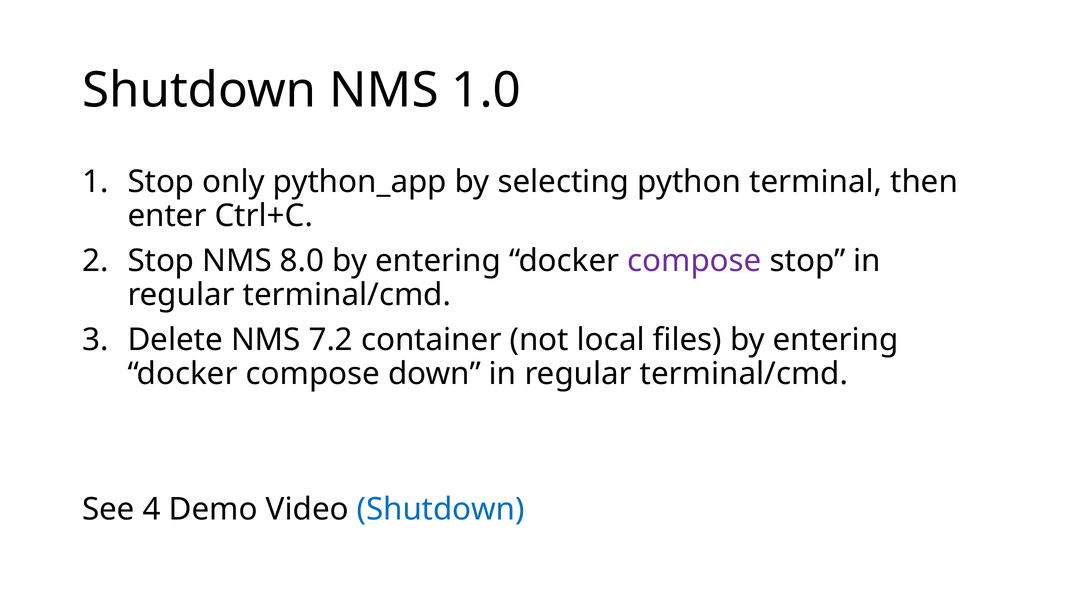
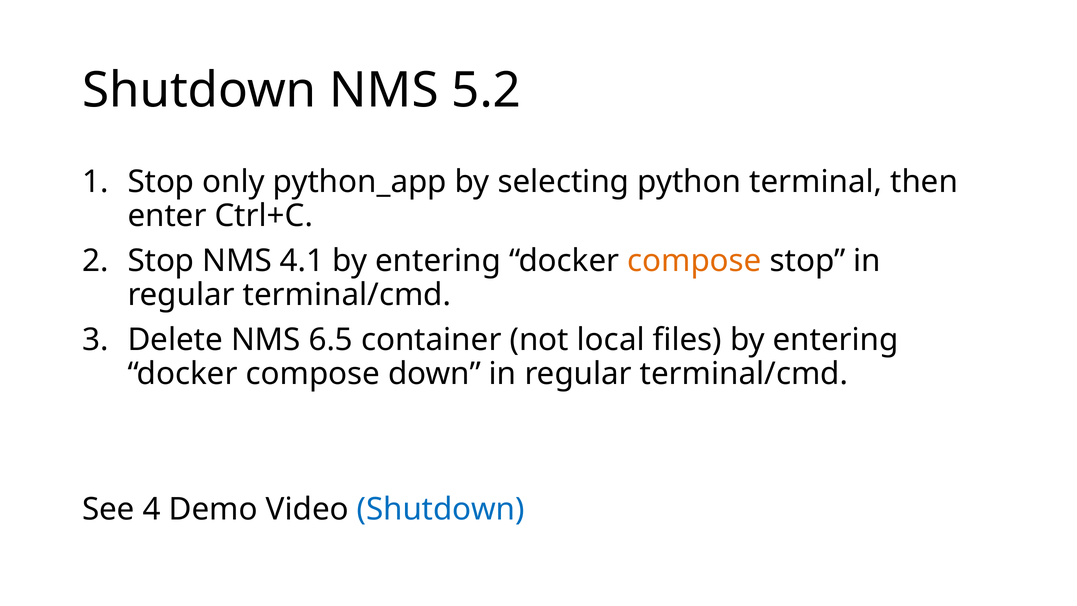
1.0: 1.0 -> 5.2 (486, 90)
8.0: 8.0 -> 4.1 (302, 261)
compose colour: purple -> orange (695, 261)
7.2: 7.2 -> 6.5 (331, 340)
